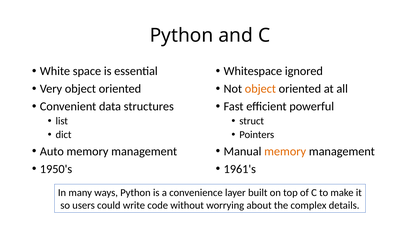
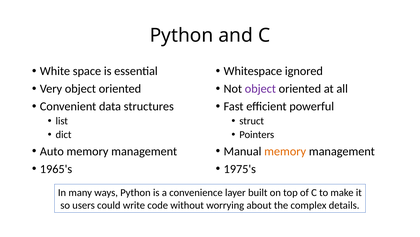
object colour: orange -> purple (260, 89)
1950's: 1950's -> 1965's (56, 168)
1961's: 1961's -> 1975's (240, 168)
